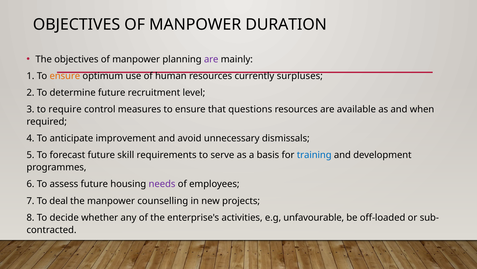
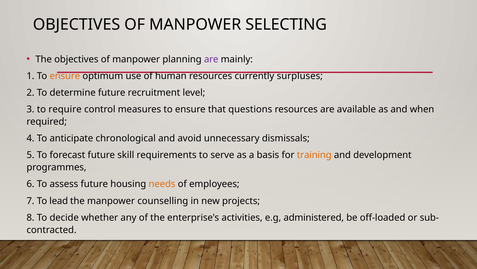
DURATION: DURATION -> SELECTING (286, 24)
improvement: improvement -> chronological (126, 138)
training colour: blue -> orange (314, 155)
needs colour: purple -> orange (162, 184)
deal: deal -> lead (59, 200)
unfavourable: unfavourable -> administered (314, 217)
